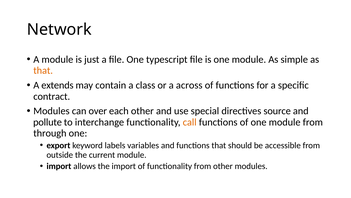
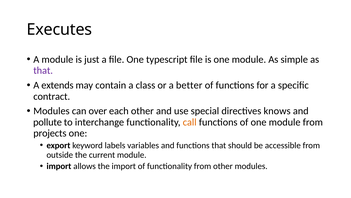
Network: Network -> Executes (59, 29)
that colour: orange -> purple (43, 70)
across: across -> better (189, 85)
source: source -> knows (277, 111)
through: through -> projects (50, 133)
